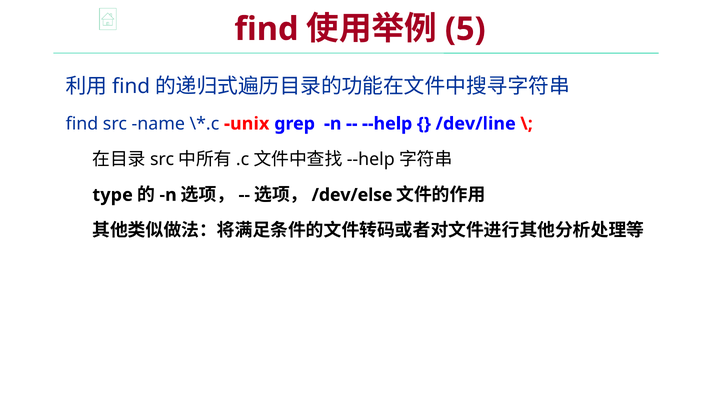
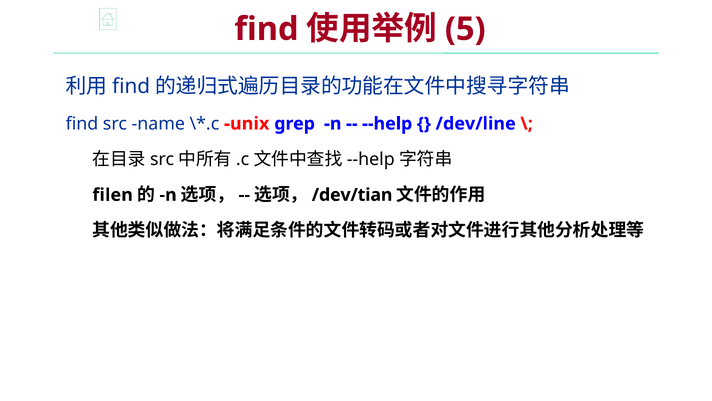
type: type -> filen (113, 195)
/dev/else: /dev/else -> /dev/tian (352, 195)
